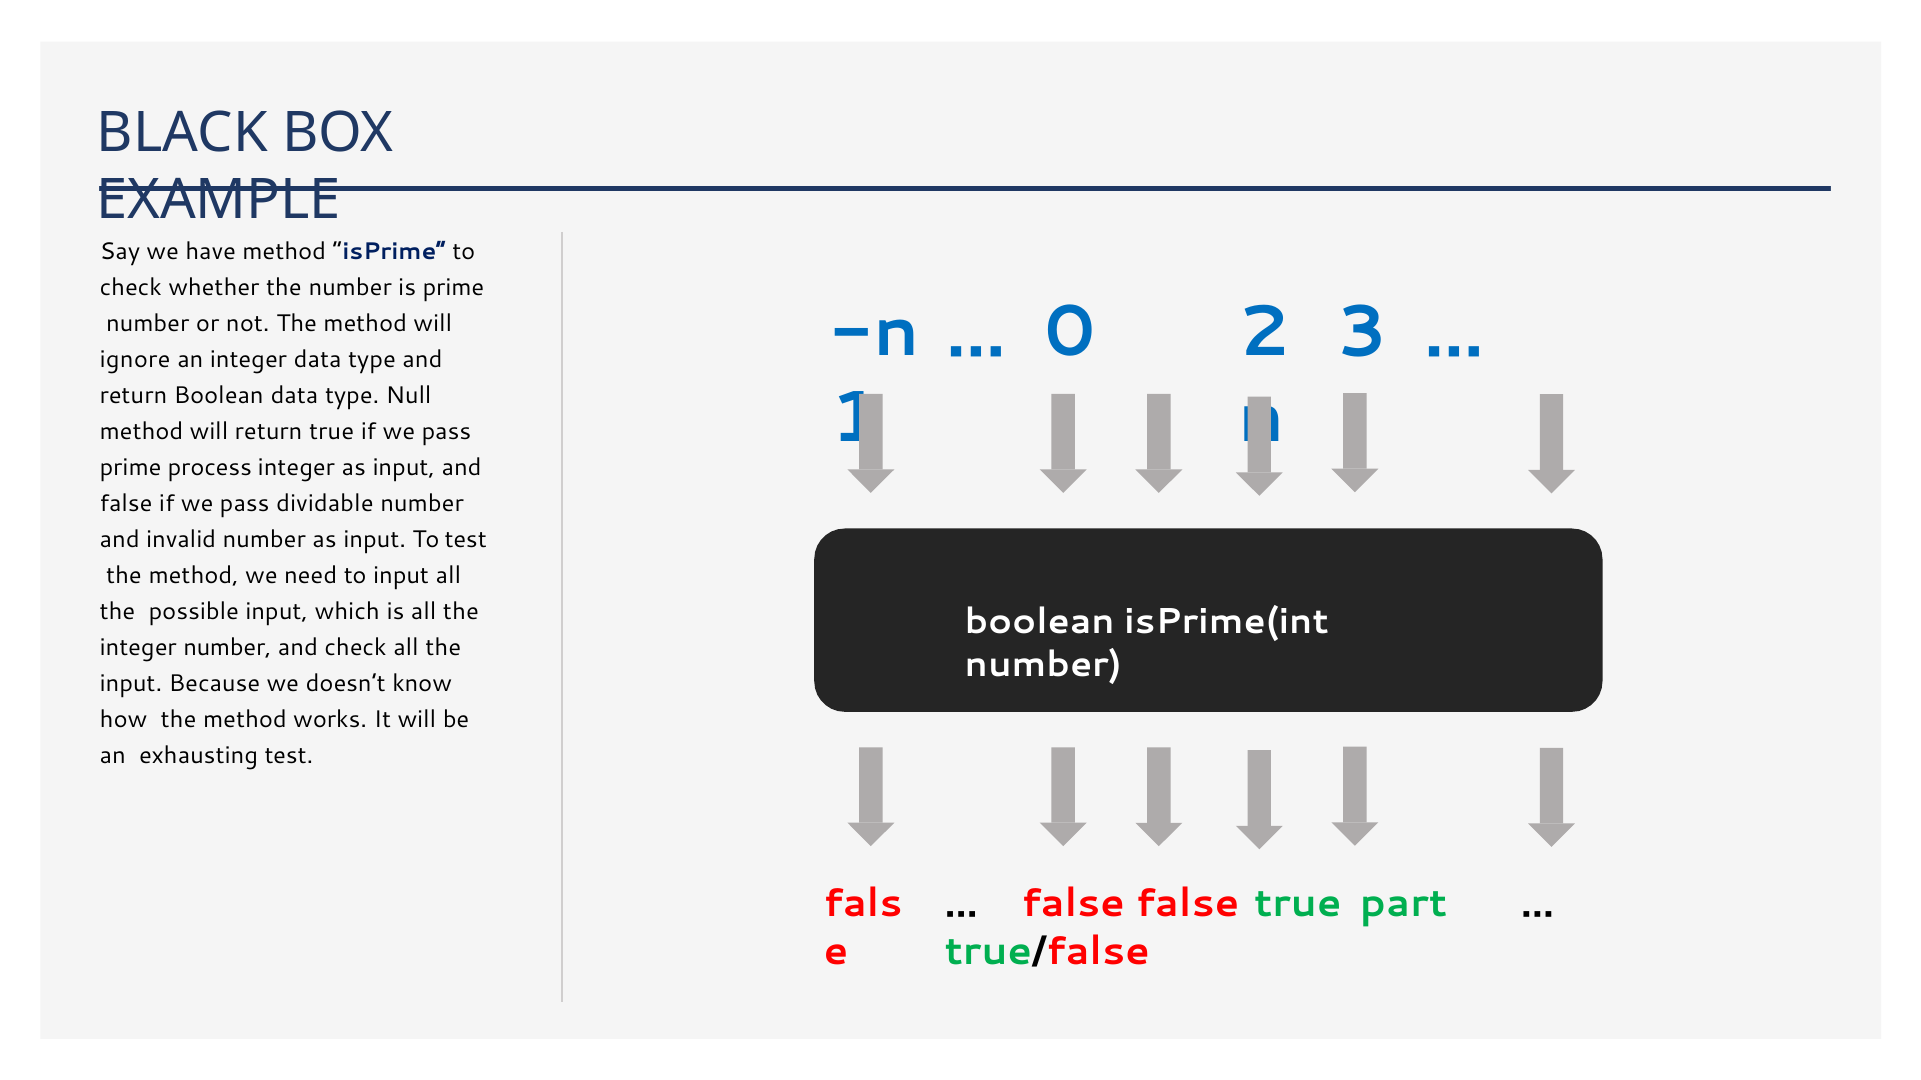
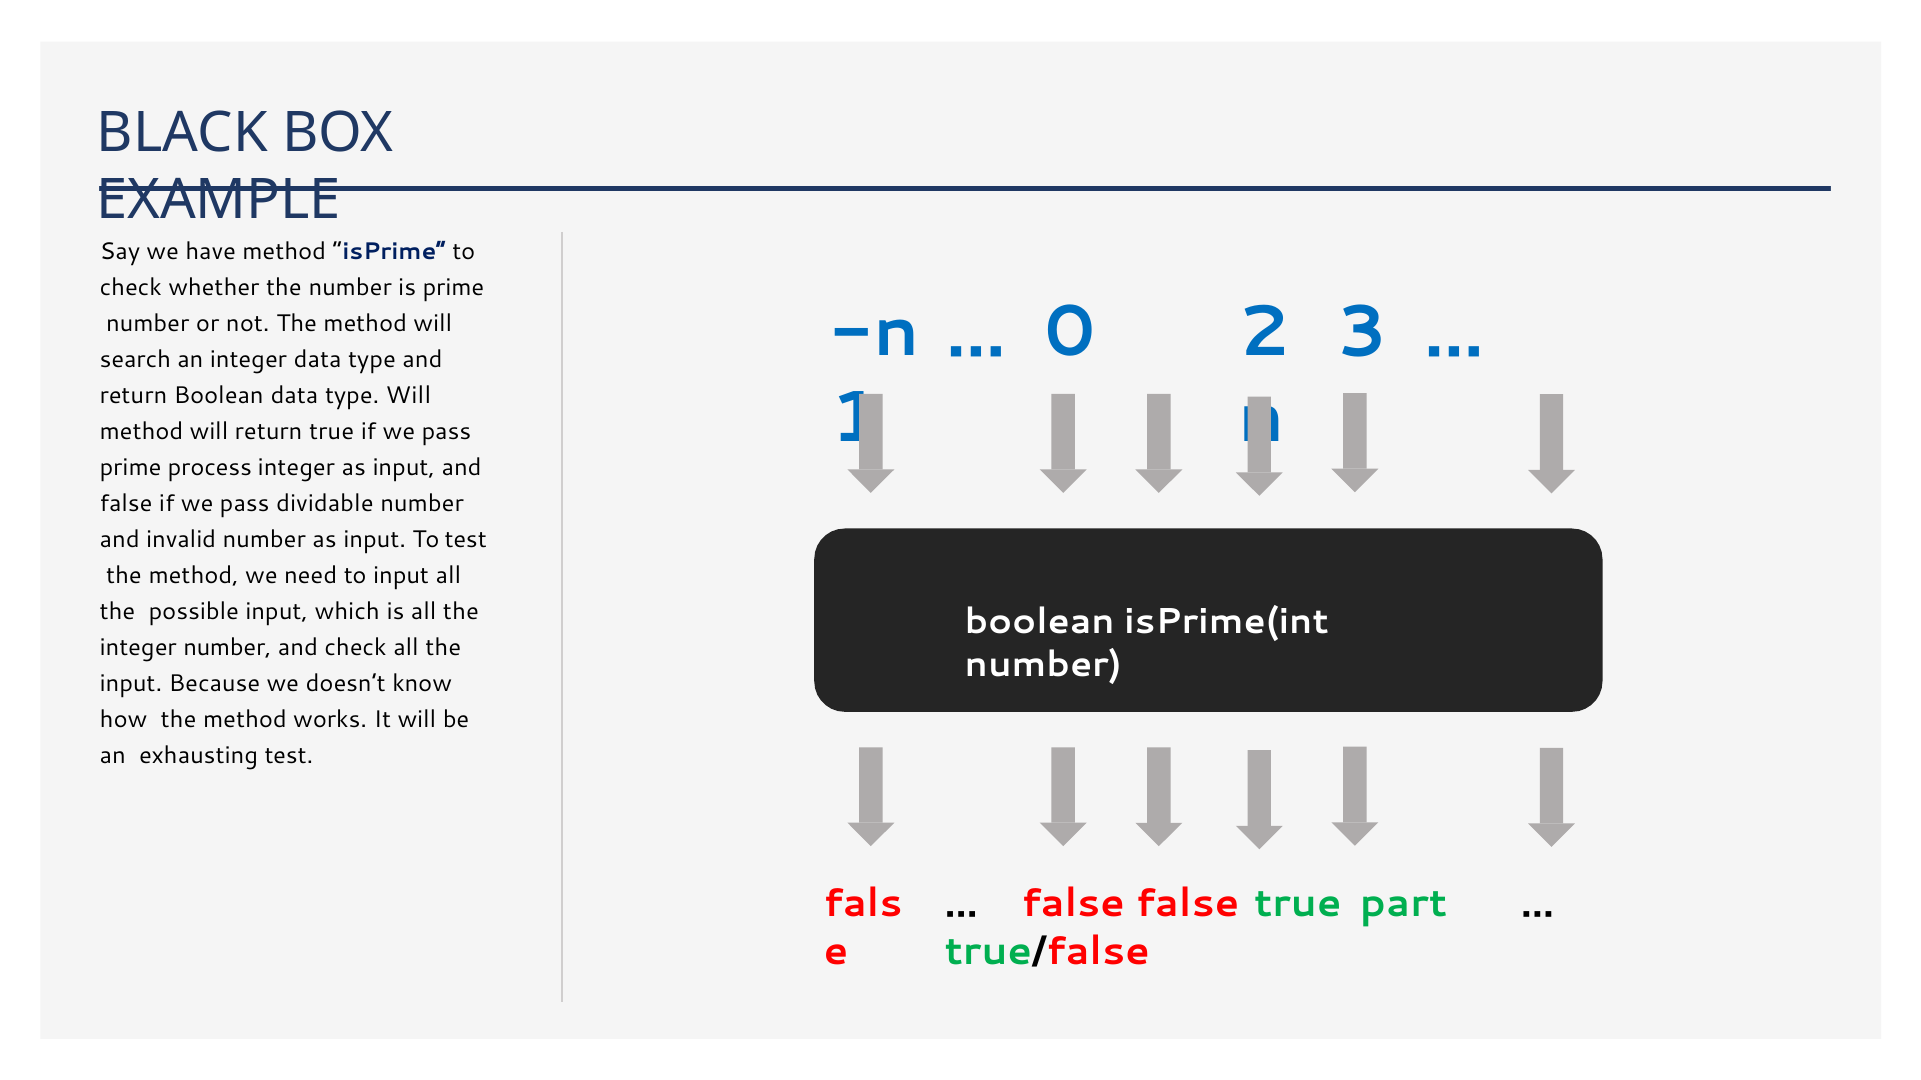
ignore: ignore -> search (135, 360)
type Null: Null -> Will (408, 396)
